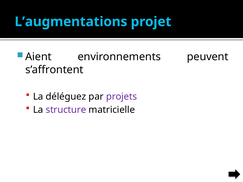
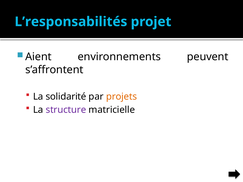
L’augmentations: L’augmentations -> L’responsabilités (71, 22)
déléguez: déléguez -> solidarité (66, 97)
projets colour: purple -> orange (122, 97)
